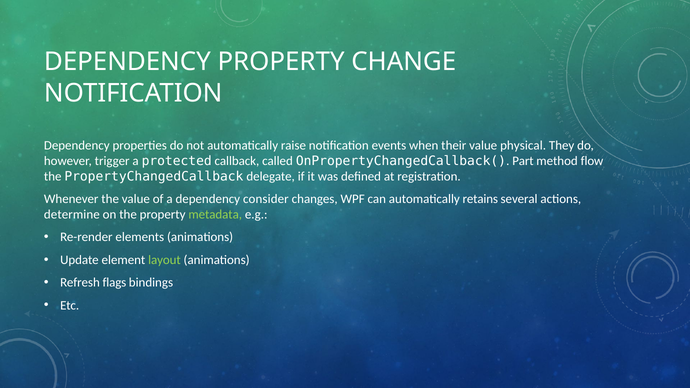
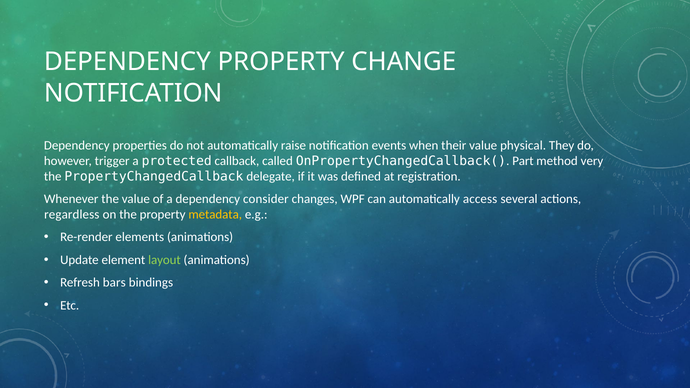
flow: flow -> very (592, 161)
retains: retains -> access (480, 199)
determine: determine -> regardless (72, 215)
metadata colour: light green -> yellow (215, 215)
flags: flags -> bars (114, 283)
